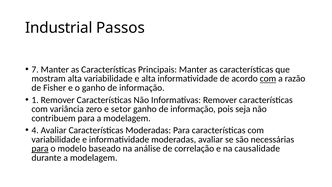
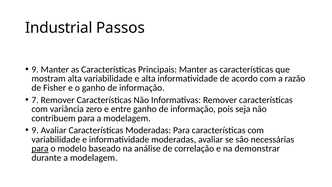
7: 7 -> 9 (35, 69)
com underline: present -> none (268, 79)
1: 1 -> 7 (35, 100)
setor: setor -> entre (121, 109)
4: 4 -> 9 (35, 130)
causalidade: causalidade -> demonstrar (257, 148)
